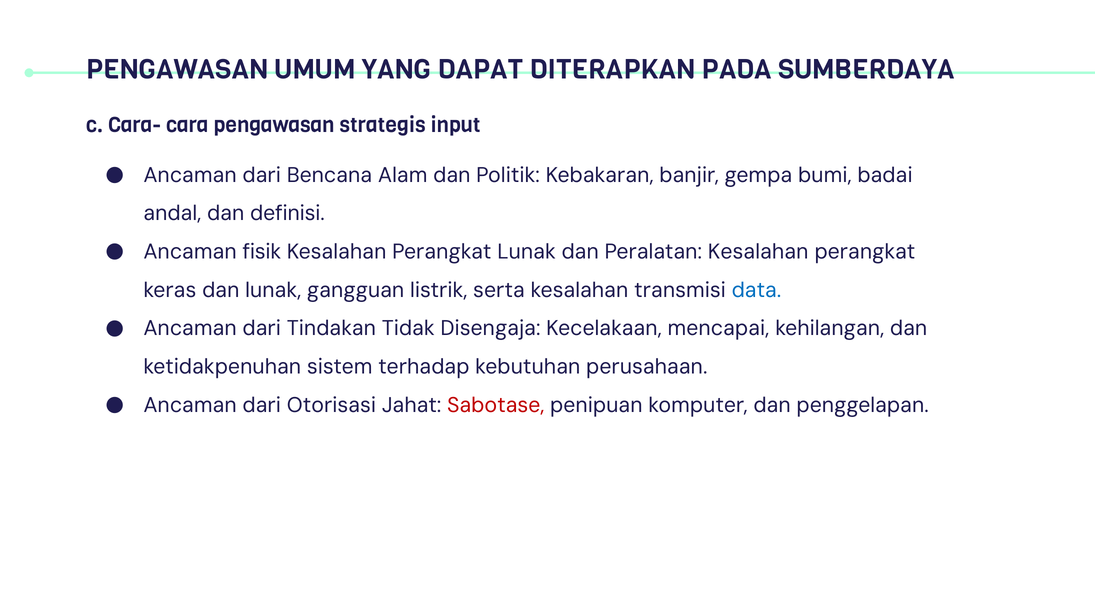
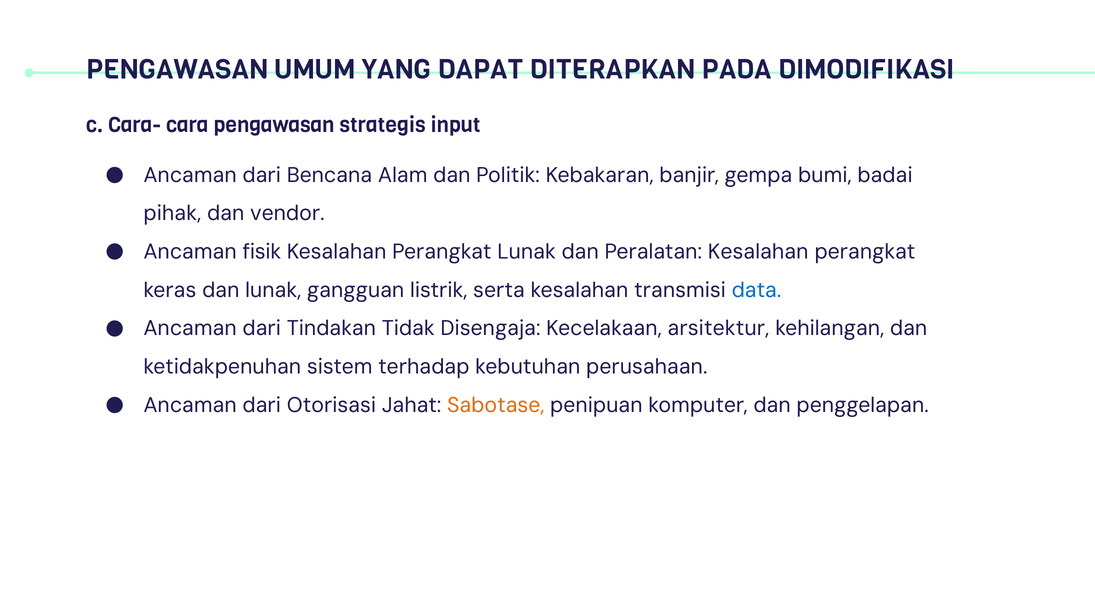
SUMBERDAYA: SUMBERDAYA -> DIMODIFIKASI (866, 70)
andal: andal -> pihak (172, 213)
definisi: definisi -> vendor (287, 213)
mencapai: mencapai -> arsitektur (718, 328)
Sabotase colour: red -> orange (496, 405)
